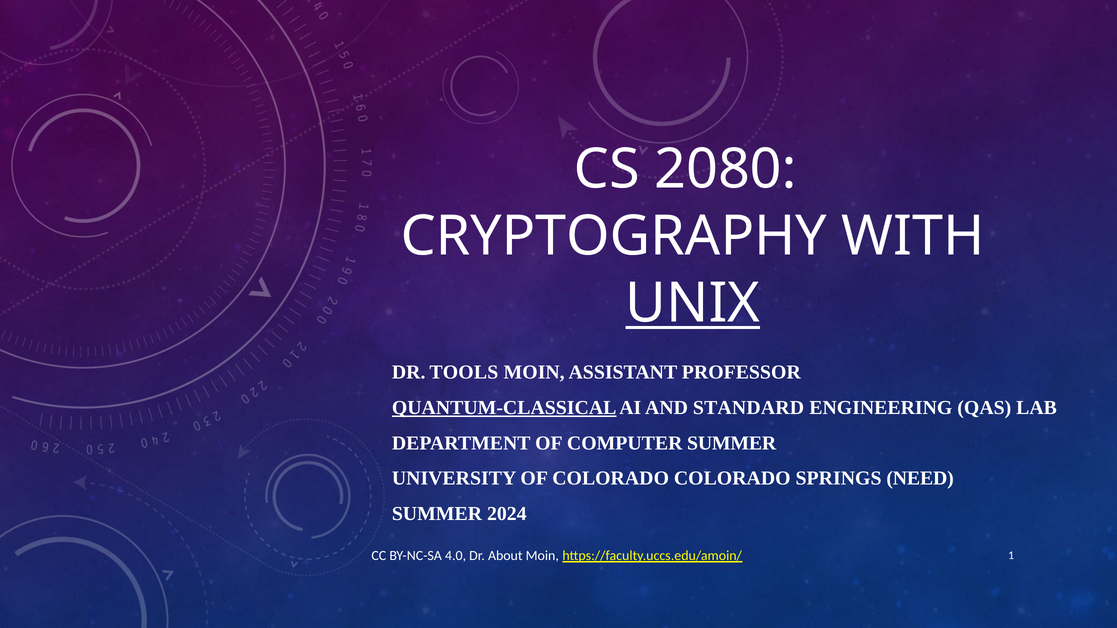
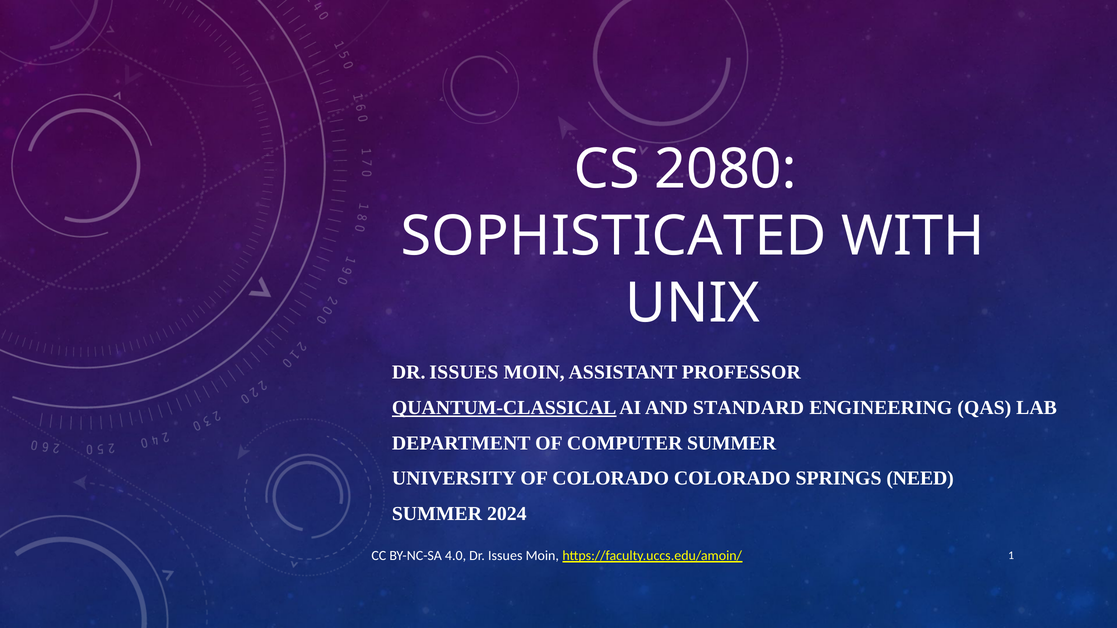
CRYPTOGRAPHY: CRYPTOGRAPHY -> SOPHISTICATED (614, 237)
UNIX underline: present -> none (693, 304)
TOOLS: TOOLS -> ISSUES (464, 373)
4.0 Dr About: About -> Issues (505, 556)
